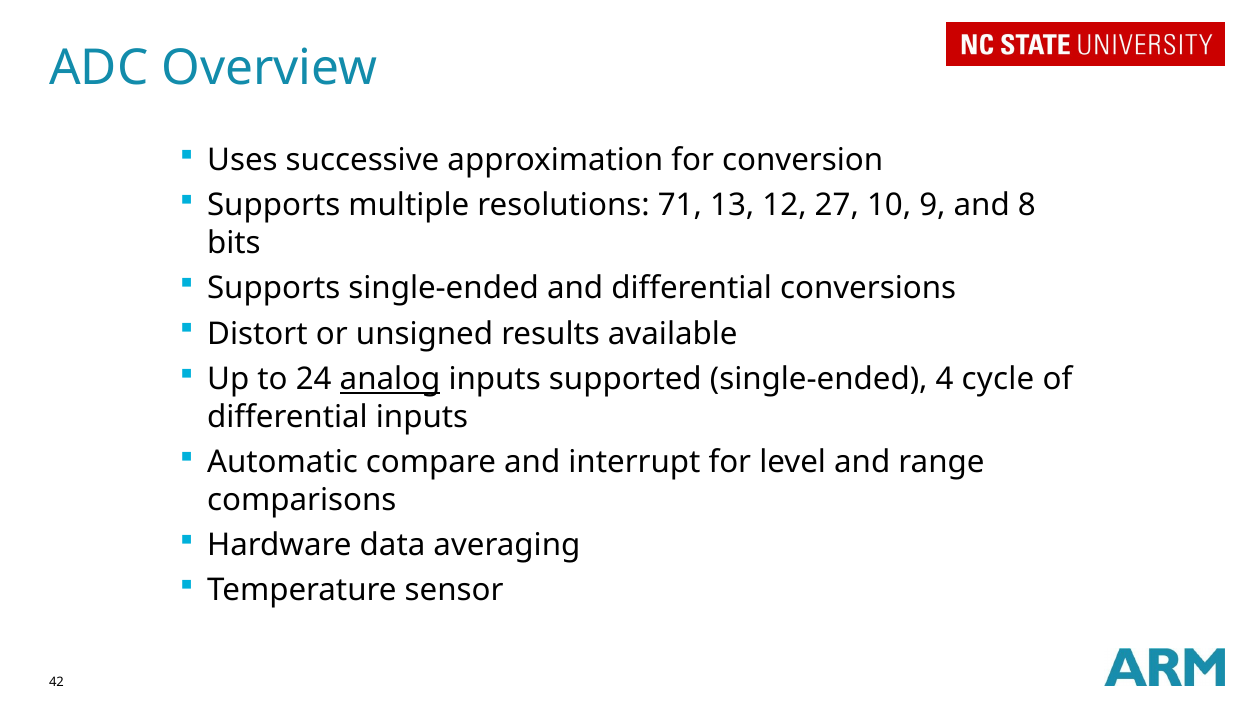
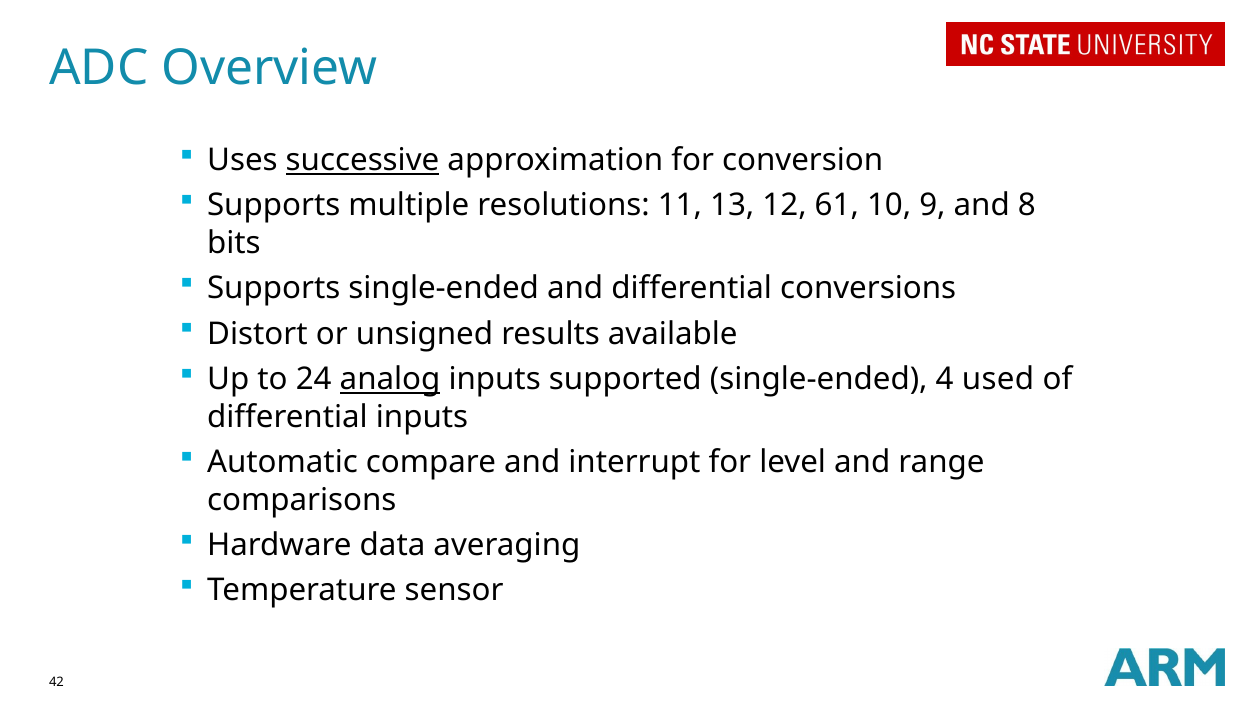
successive underline: none -> present (363, 160)
71: 71 -> 11 (680, 206)
27: 27 -> 61 (837, 206)
cycle: cycle -> used (998, 379)
